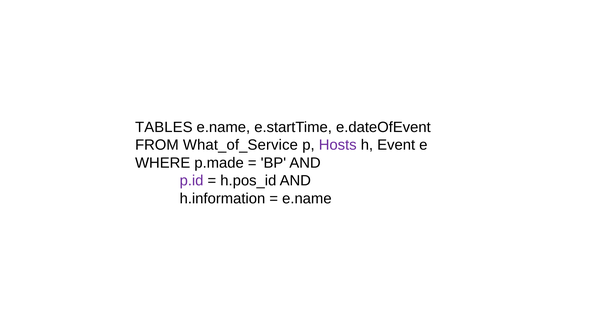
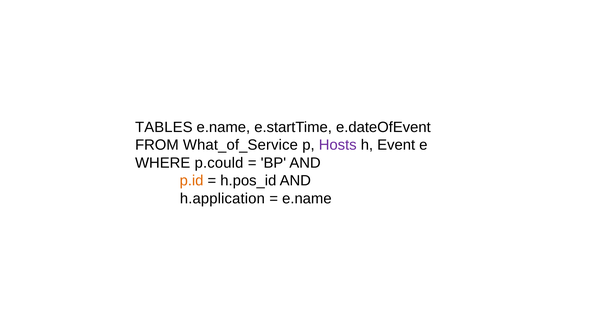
p.made: p.made -> p.could (219, 163)
p.id colour: purple -> orange (192, 180)
h.information: h.information -> h.application (222, 198)
